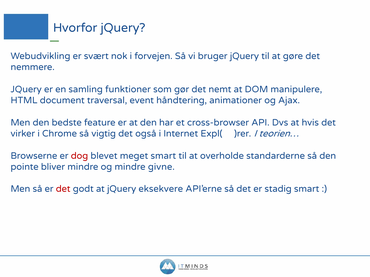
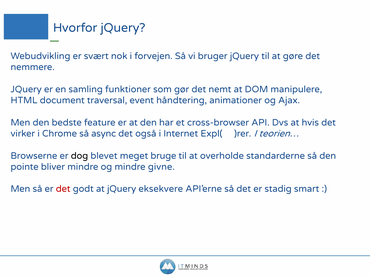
vigtig: vigtig -> async (104, 134)
dog colour: red -> black (79, 156)
meget smart: smart -> bruge (163, 156)
